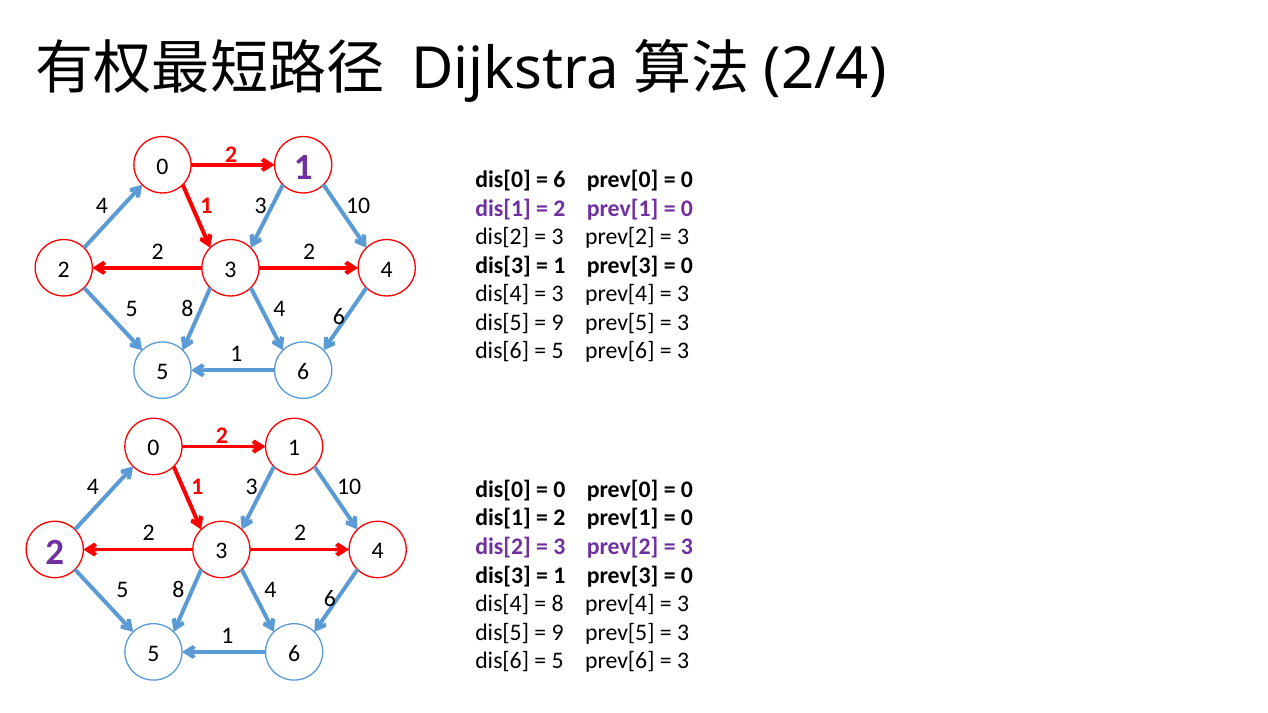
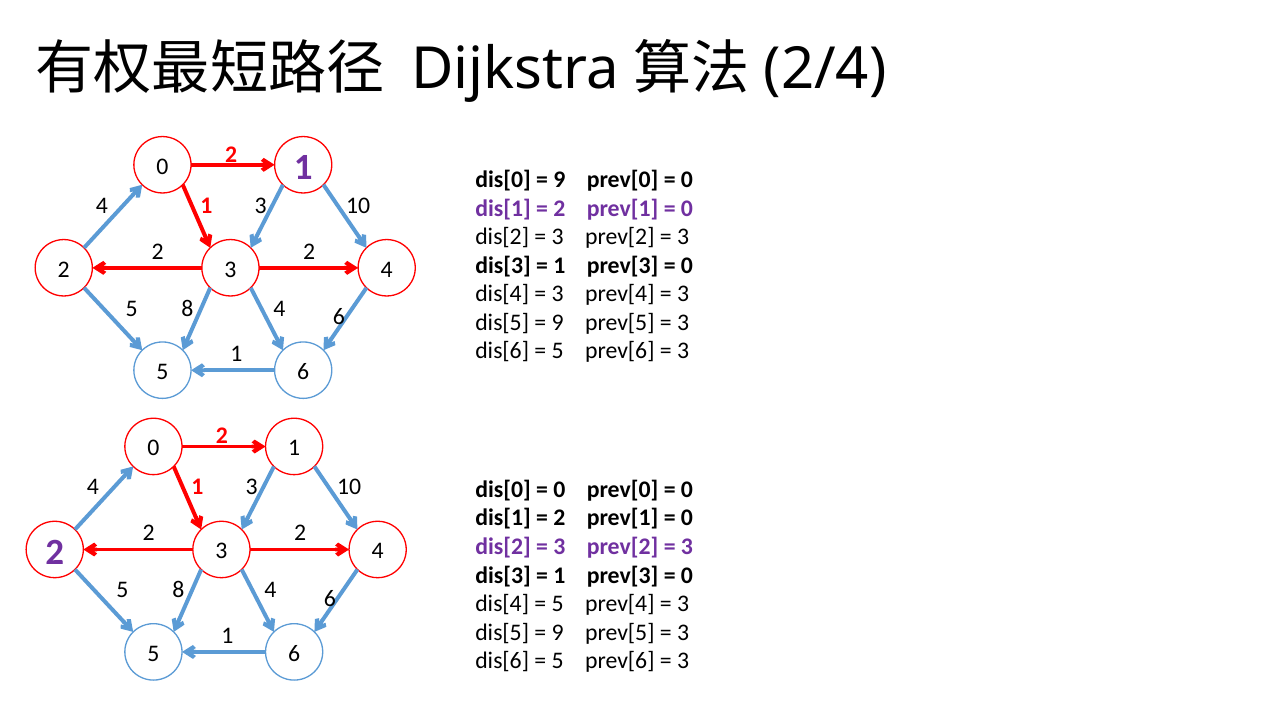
6: 6 -> 9 (559, 180)
8: 8 -> 5 (558, 604)
